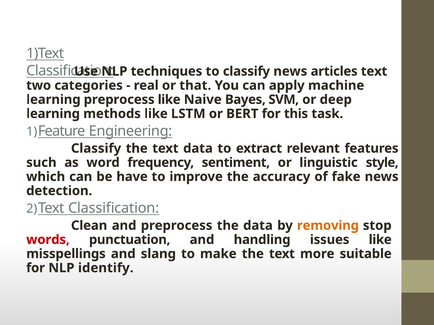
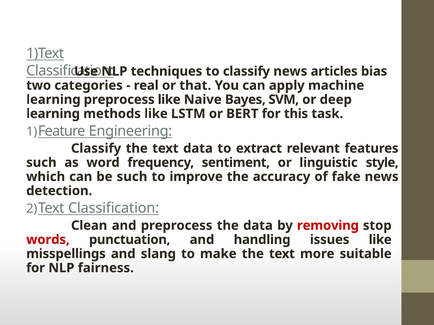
articles text: text -> bias (374, 71)
be have: have -> such (132, 177)
removing colour: orange -> red (328, 226)
identify: identify -> fairness (106, 268)
